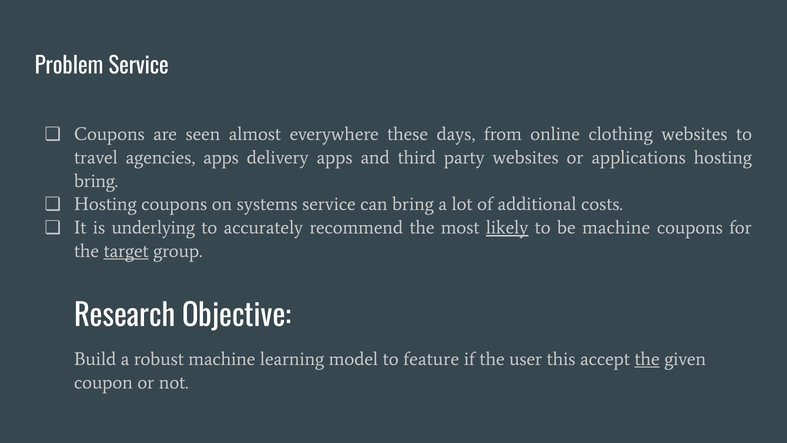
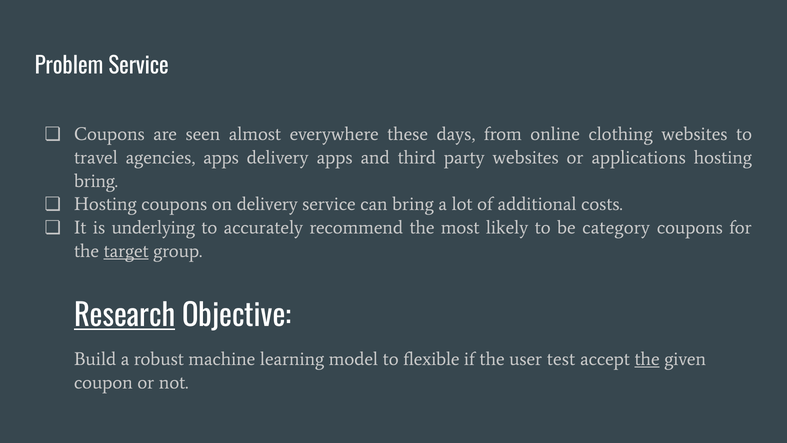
on systems: systems -> delivery (267, 204)
likely underline: present -> none (507, 228)
be machine: machine -> category (616, 228)
Research underline: none -> present (125, 316)
feature: feature -> flexible (431, 359)
this: this -> test (561, 359)
